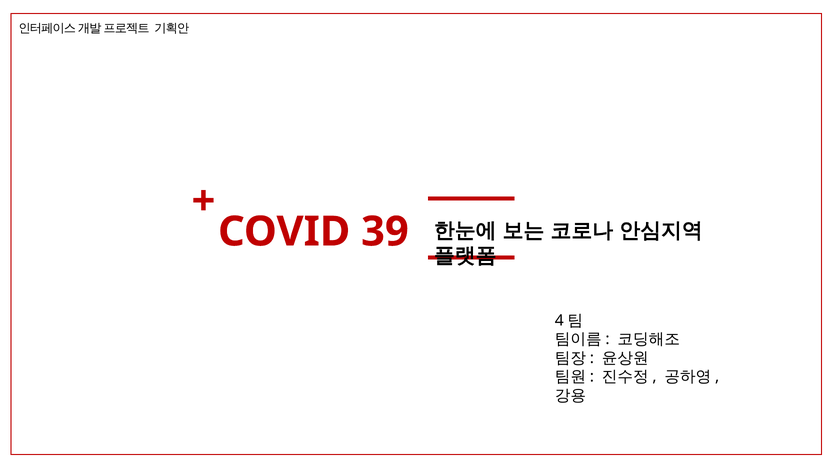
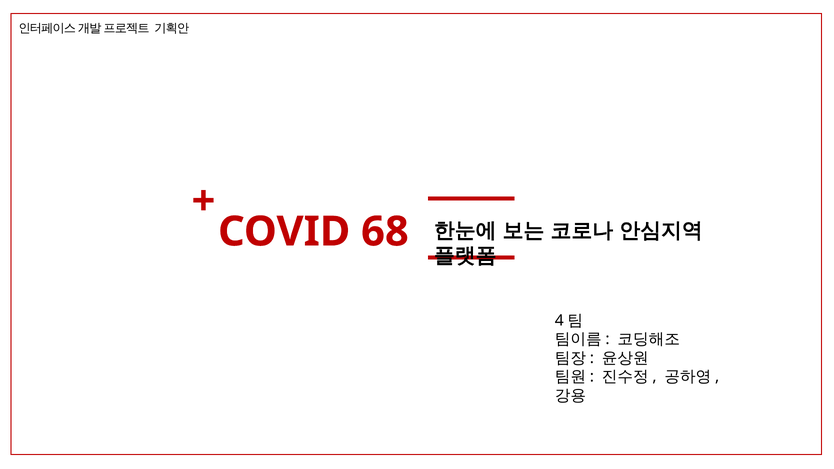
39: 39 -> 68 (385, 232)
